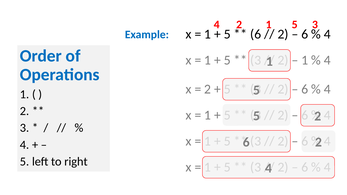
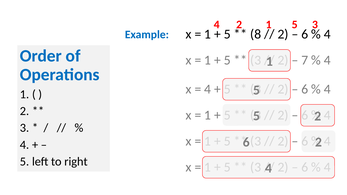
6: 6 -> 8 (256, 34)
1: 1 -> 7 (305, 60)
2: 2 -> 4 (208, 89)
